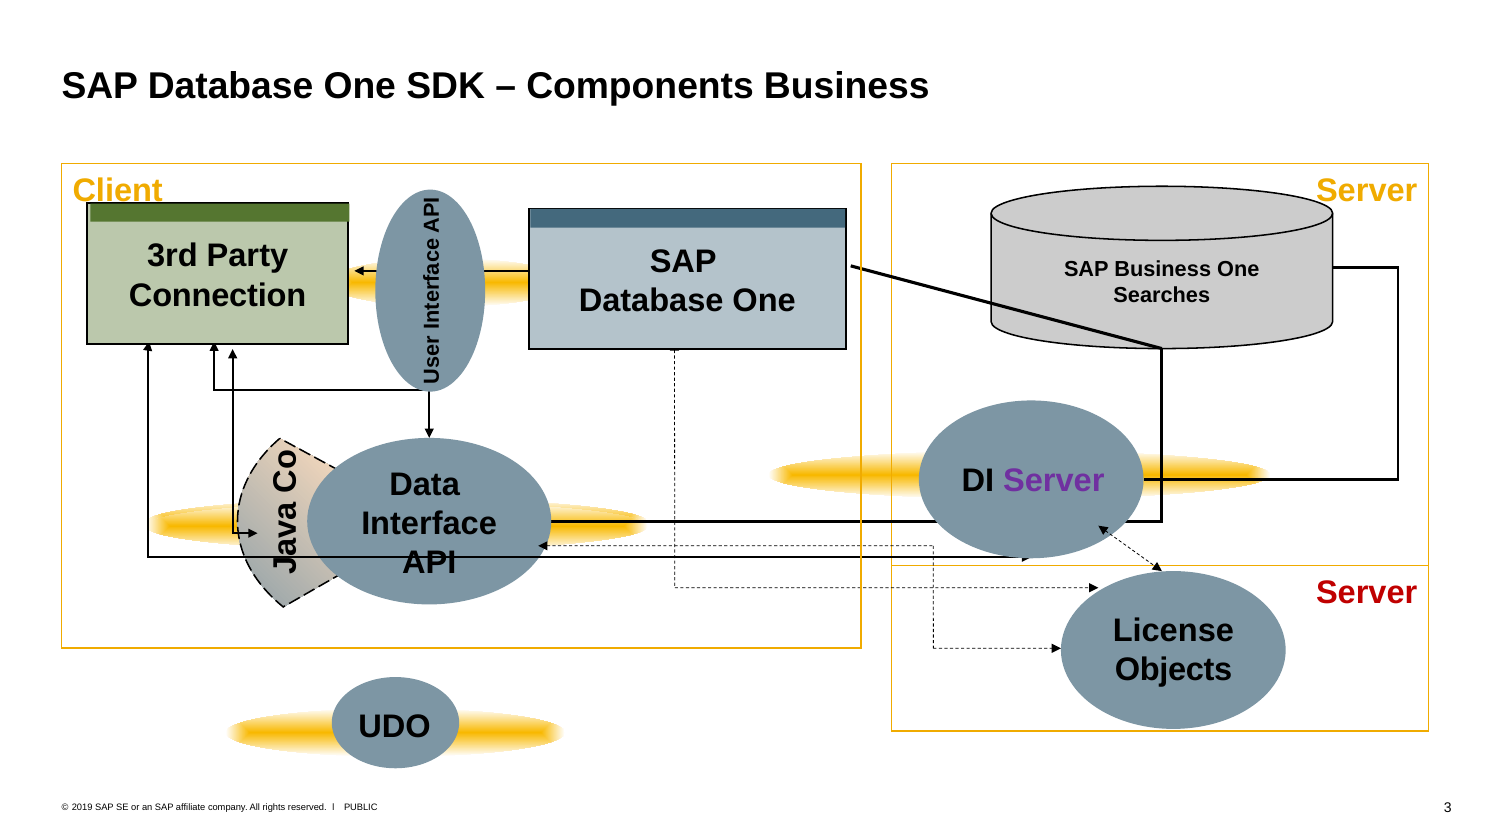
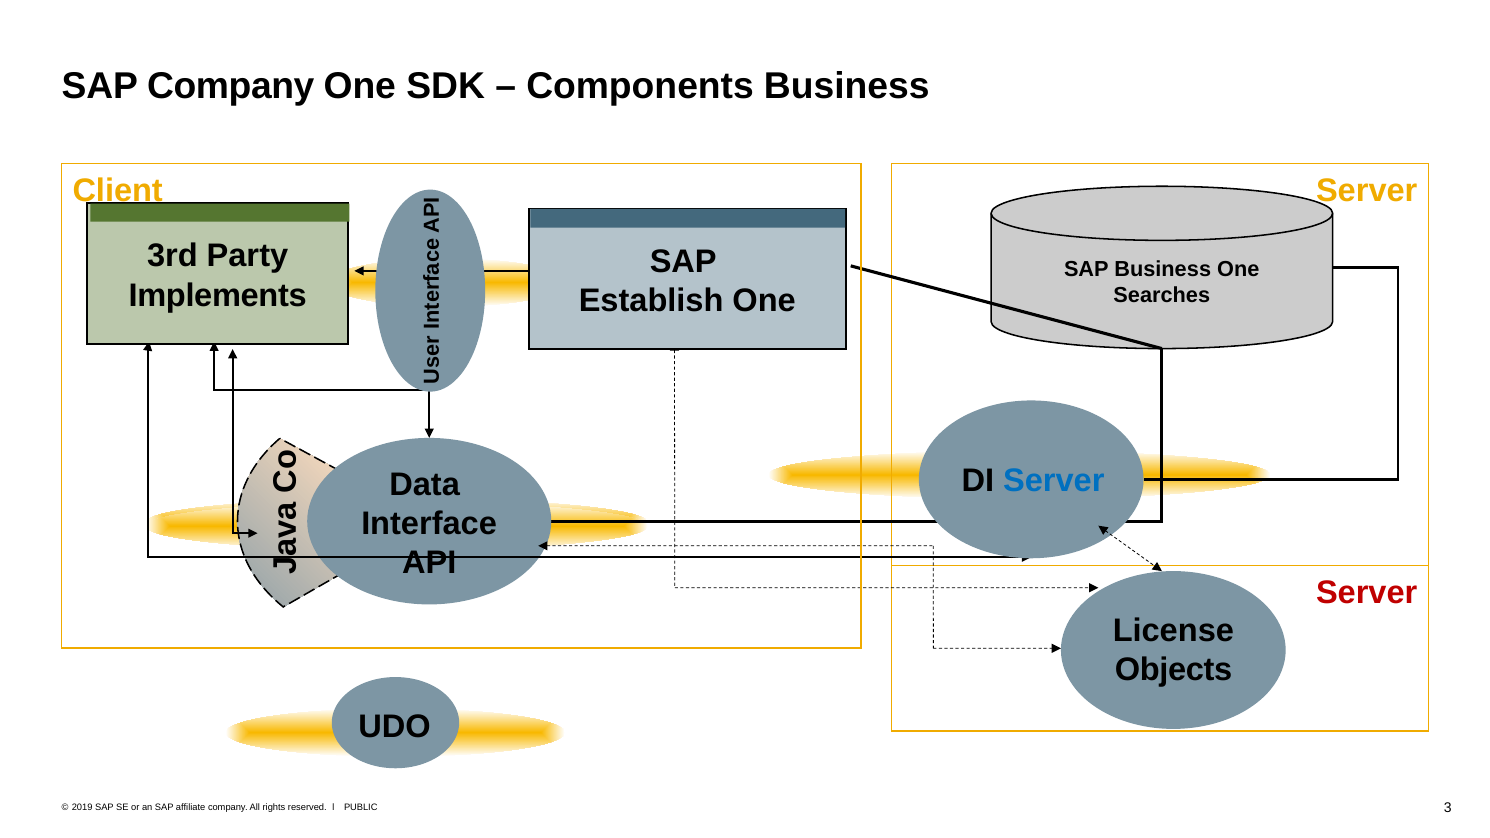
Database: Database -> Company (231, 87)
Connection: Connection -> Implements (218, 295)
Database: Database -> Establish (651, 300)
Server colour: purple -> blue (1054, 481)
